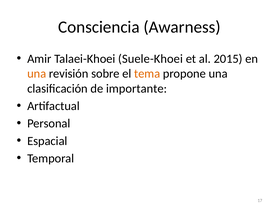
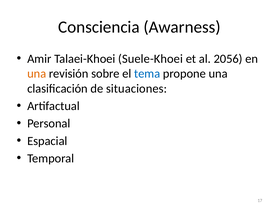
2015: 2015 -> 2056 (228, 59)
tema colour: orange -> blue (147, 73)
importante: importante -> situaciones (137, 88)
